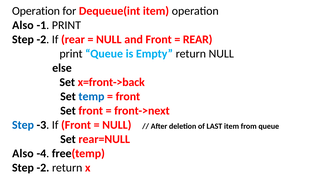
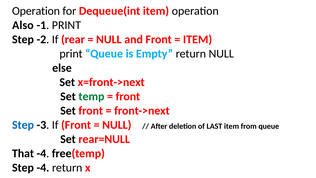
REAR: REAR -> ITEM (198, 39)
x=front->back: x=front->back -> x=front->next (111, 82)
temp colour: blue -> green (91, 96)
Also: Also -> That (23, 153)
-2: -2 -> -4 (43, 167)
